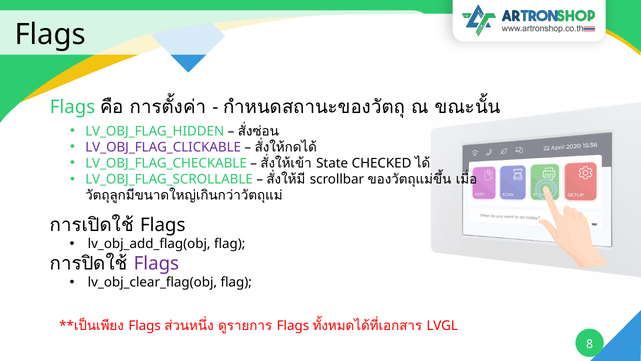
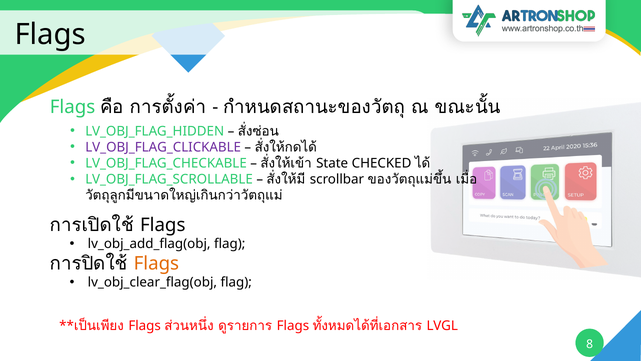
Flags colour: purple -> orange (156, 263)
